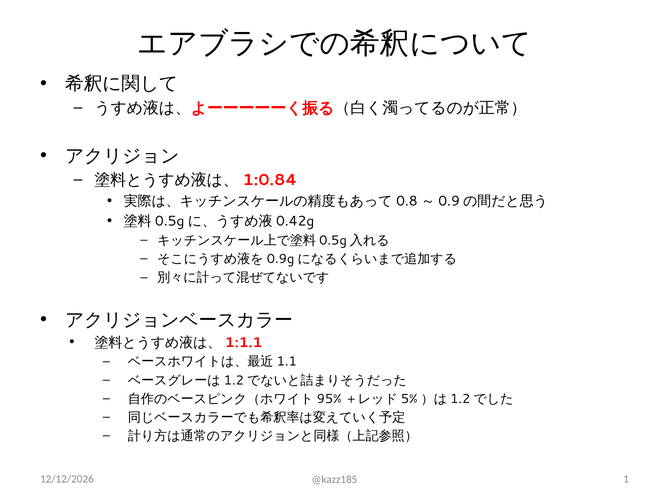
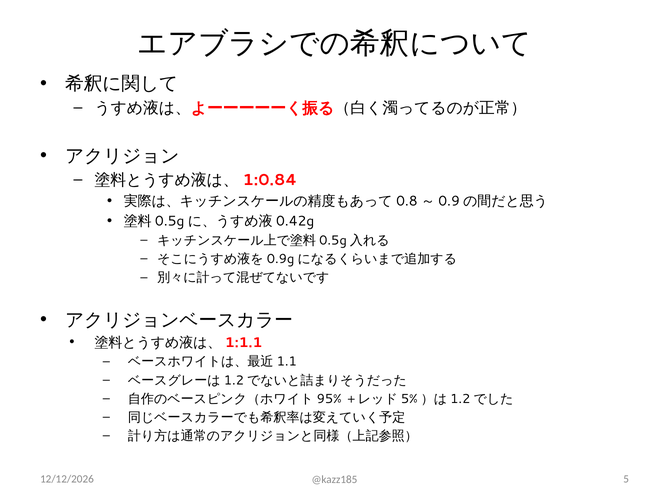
1: 1 -> 5 (626, 479)
